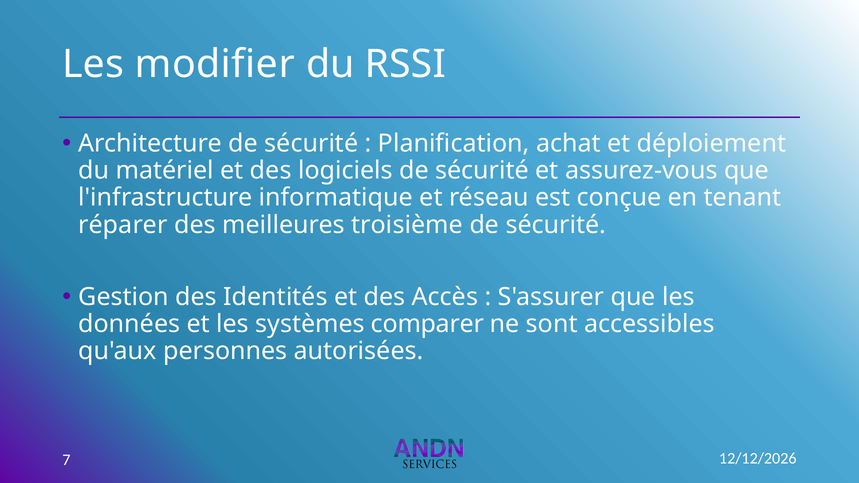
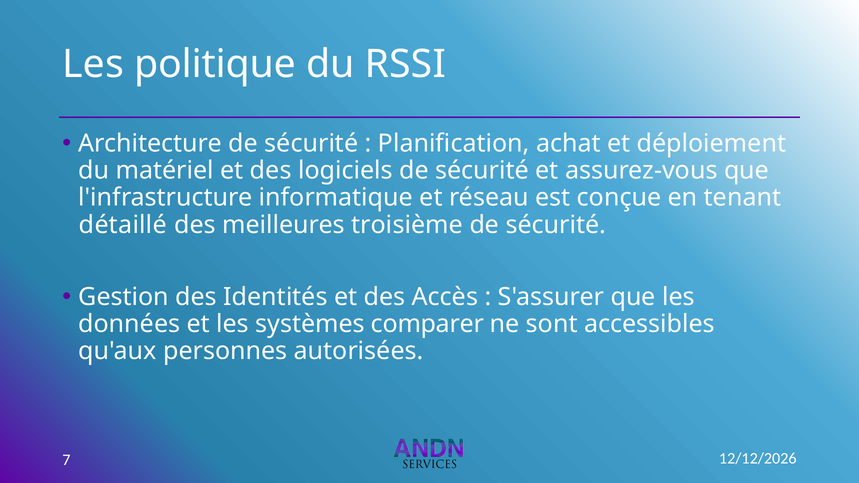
modifier: modifier -> politique (215, 64)
réparer: réparer -> détaillé (123, 225)
